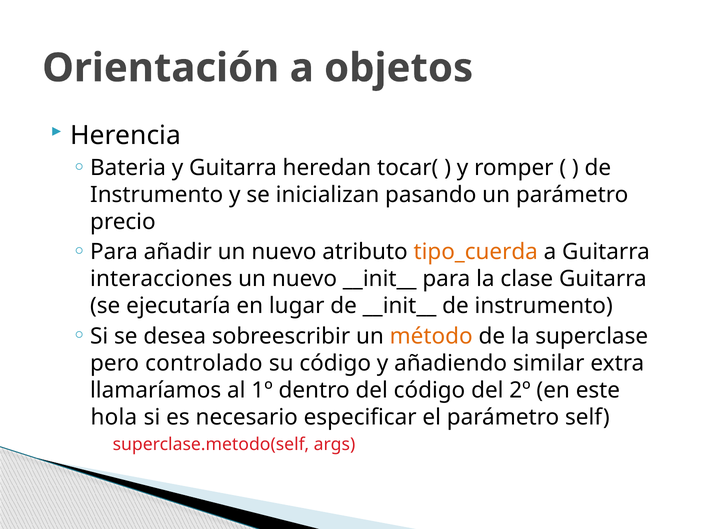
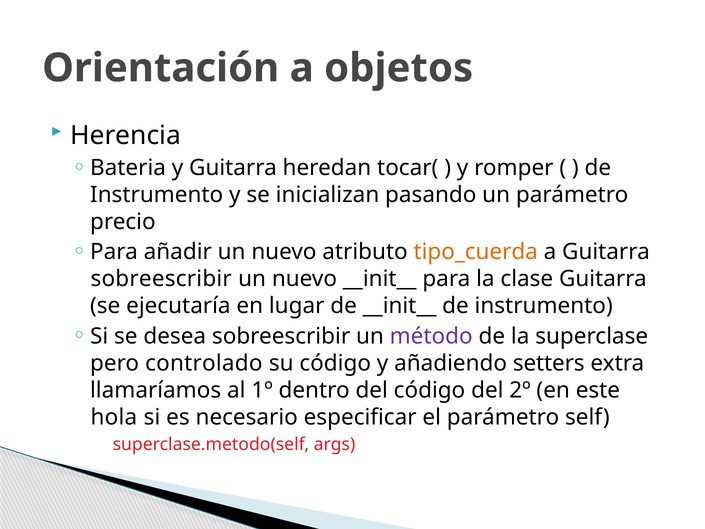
interacciones: interacciones -> sobreescribir (161, 279)
método colour: orange -> purple (431, 336)
similar: similar -> setters (549, 363)
